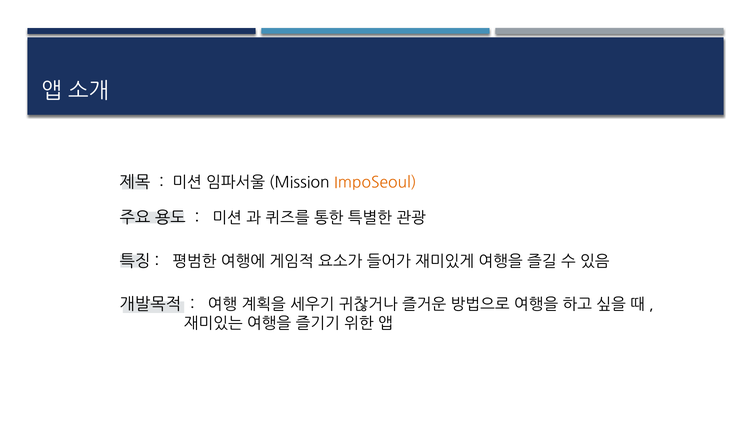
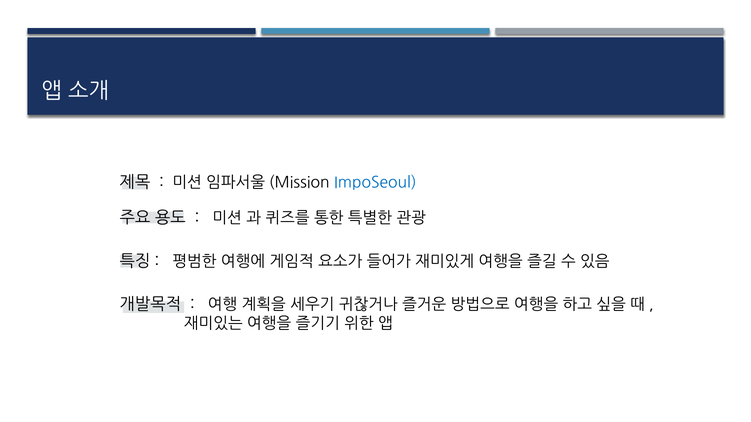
ImpoSeoul colour: orange -> blue (375, 183)
